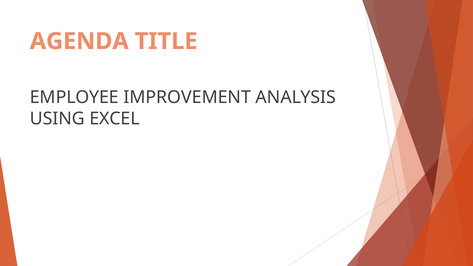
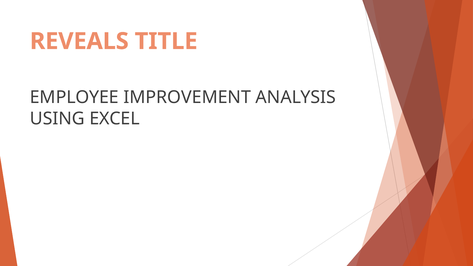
AGENDA: AGENDA -> REVEALS (79, 41)
